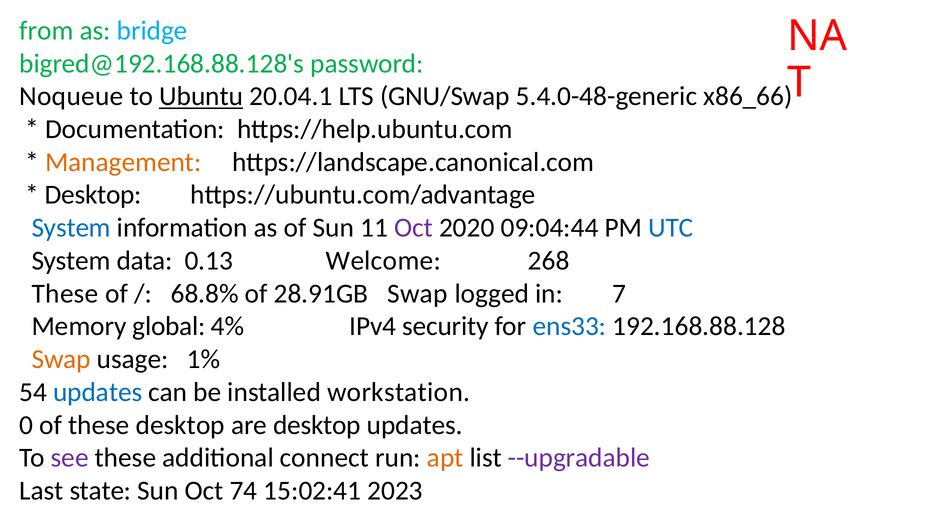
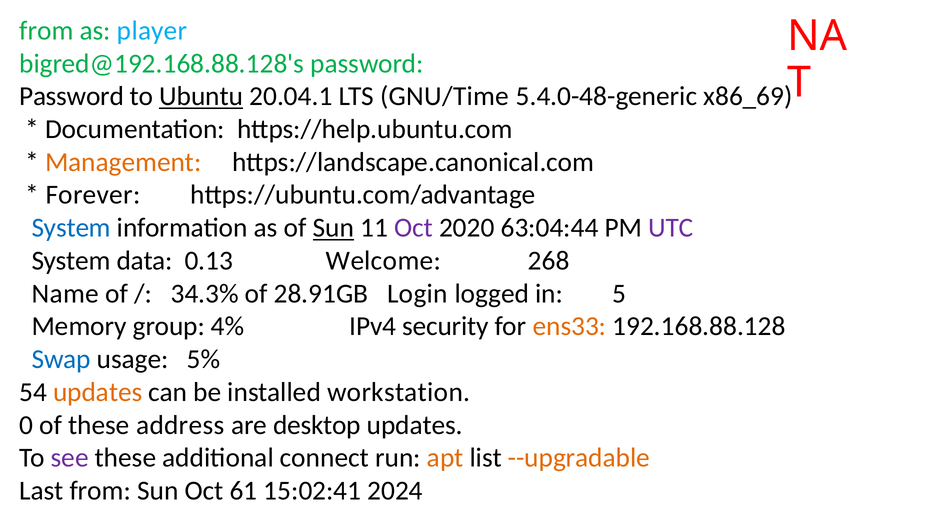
bridge: bridge -> player (152, 31)
Noqueue: Noqueue -> Password (72, 96)
GNU/Swap: GNU/Swap -> GNU/Time (445, 96)
x86_66: x86_66 -> x86_69 (748, 96)
Desktop: Desktop -> Forever (93, 195)
Sun underline: none -> present (333, 228)
09:04:44: 09:04:44 -> 63:04:44 (550, 228)
UTC colour: blue -> purple (671, 228)
These: These -> Name (65, 294)
68.8%: 68.8% -> 34.3% (205, 294)
28.91GB Swap: Swap -> Login (417, 294)
7: 7 -> 5 (619, 294)
global: global -> group (169, 327)
ens33 colour: blue -> orange (569, 327)
Swap colour: orange -> blue (61, 359)
1%: 1% -> 5% (204, 359)
updates colour: blue -> orange (98, 392)
these desktop: desktop -> address (180, 425)
--upgradable colour: purple -> orange (579, 458)
Last state: state -> from (100, 491)
74: 74 -> 61 (243, 491)
2023: 2023 -> 2024 (395, 491)
